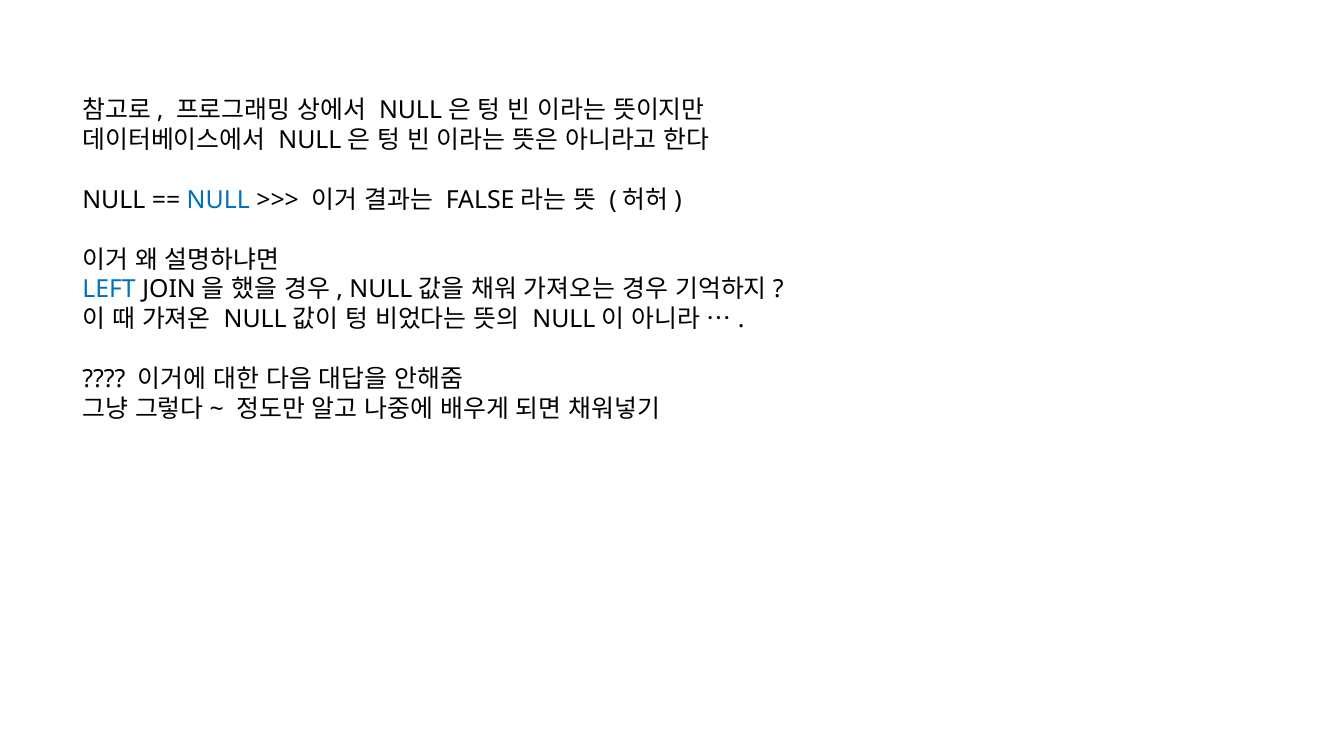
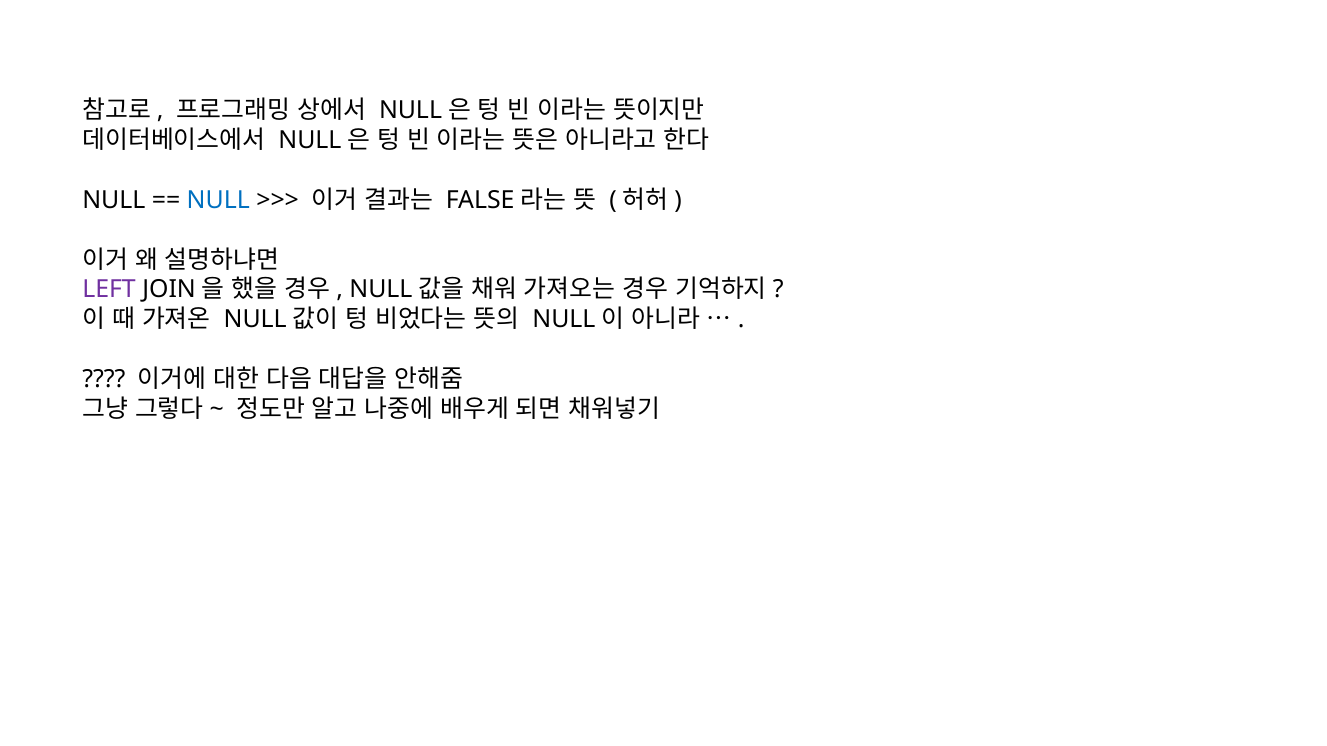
LEFT colour: blue -> purple (109, 290)
